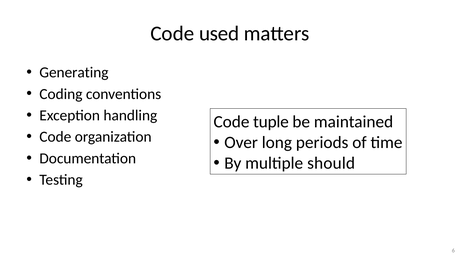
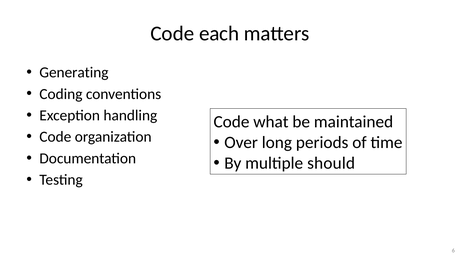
used: used -> each (219, 33)
tuple: tuple -> what (271, 122)
